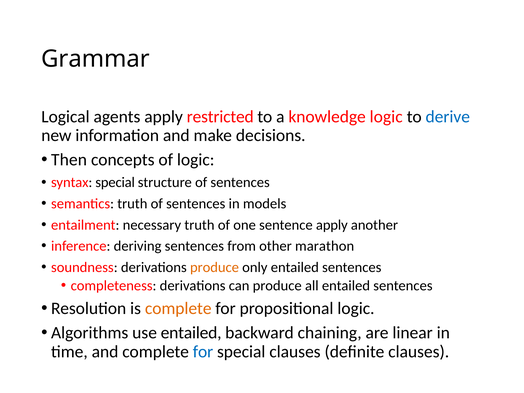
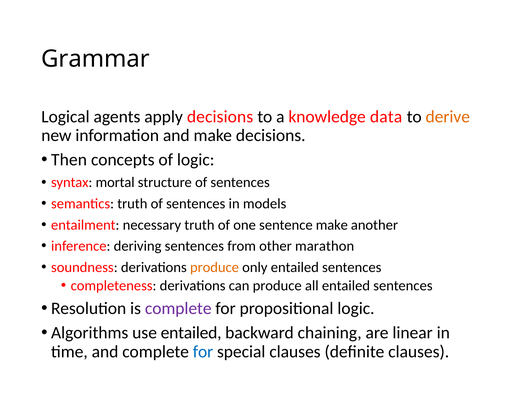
apply restricted: restricted -> decisions (220, 117)
knowledge logic: logic -> data (386, 117)
derive colour: blue -> orange (448, 117)
syntax special: special -> mortal (115, 183)
sentence apply: apply -> make (332, 225)
complete colour: orange -> purple (178, 308)
